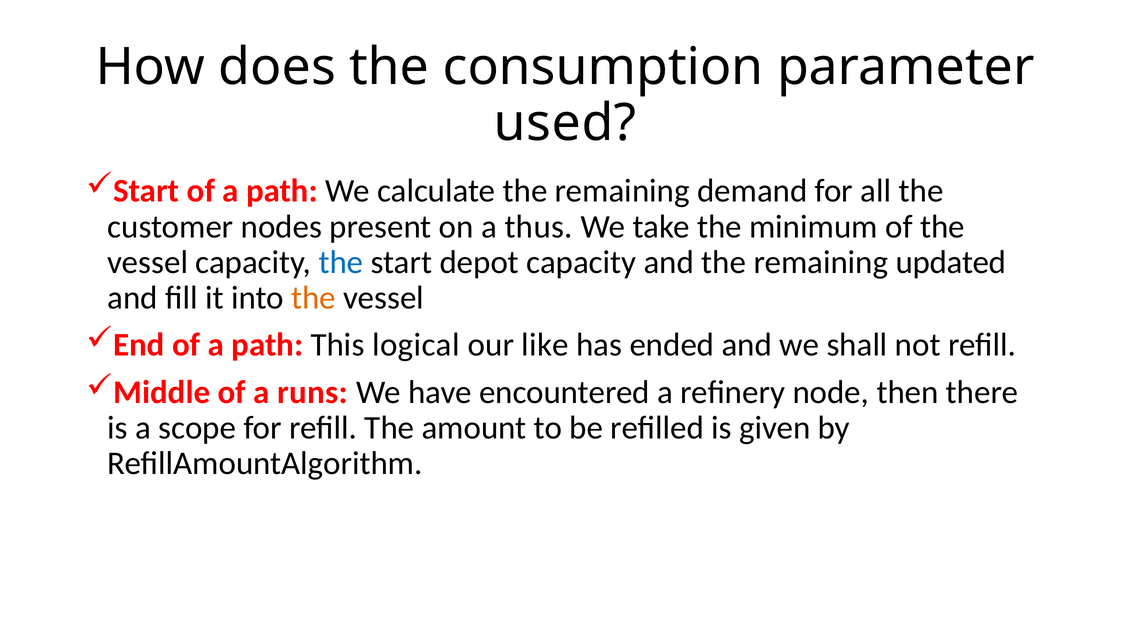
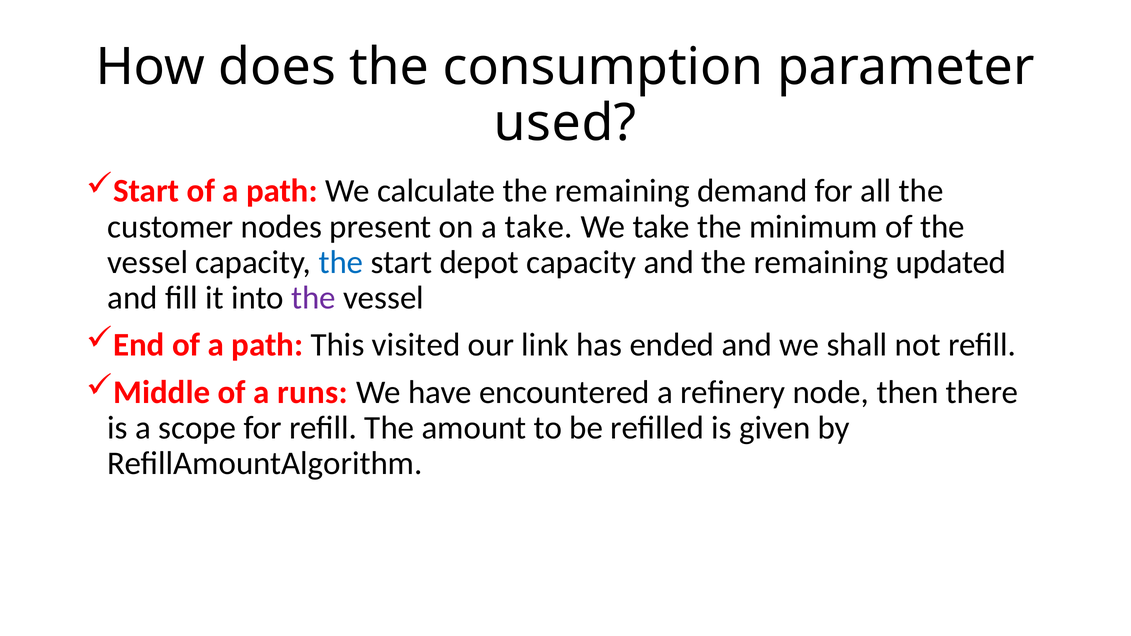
a thus: thus -> take (539, 227)
the colour: orange -> purple (314, 298)
logical: logical -> visited (416, 345)
like: like -> link (545, 345)
